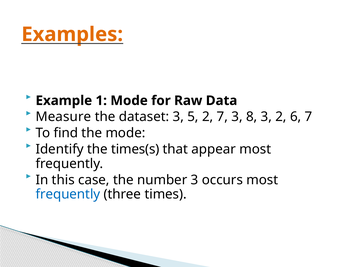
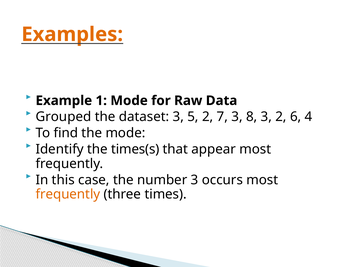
Measure: Measure -> Grouped (63, 117)
6 7: 7 -> 4 (309, 117)
frequently colour: blue -> orange (68, 194)
